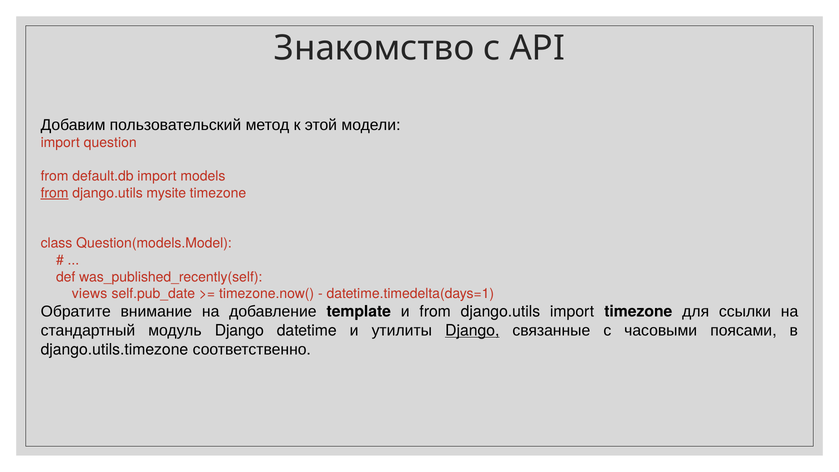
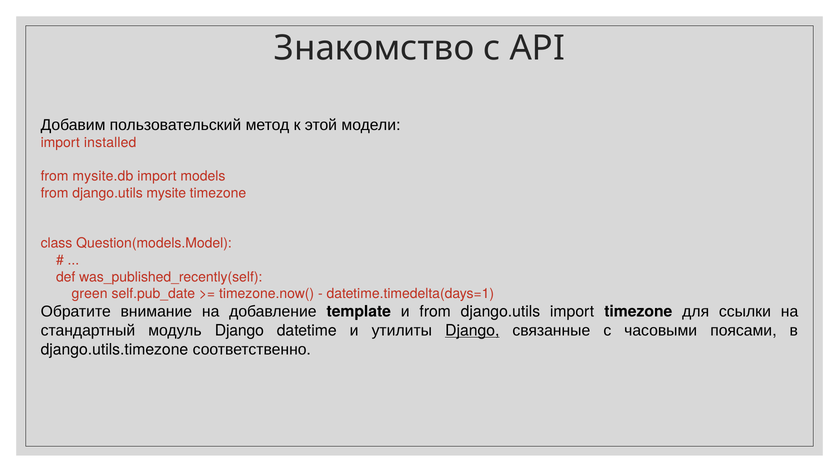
question: question -> installed (110, 143)
default.db: default.db -> mysite.db (103, 176)
from underline: present -> none (55, 193)
views: views -> green (90, 294)
